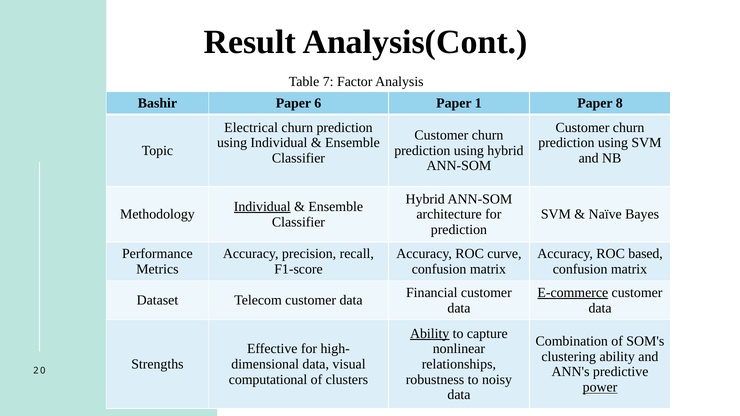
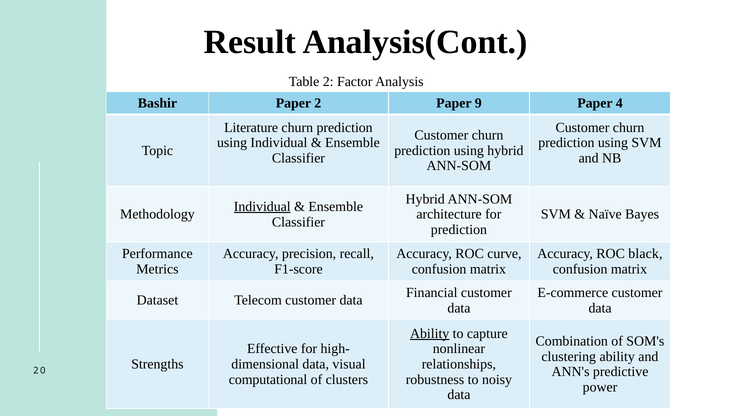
Table 7: 7 -> 2 (328, 82)
Paper 6: 6 -> 2 (318, 103)
1: 1 -> 9 (478, 103)
8: 8 -> 4 (619, 103)
Electrical: Electrical -> Literature (251, 128)
based: based -> black (645, 254)
E-commerce underline: present -> none (573, 293)
power underline: present -> none (600, 387)
